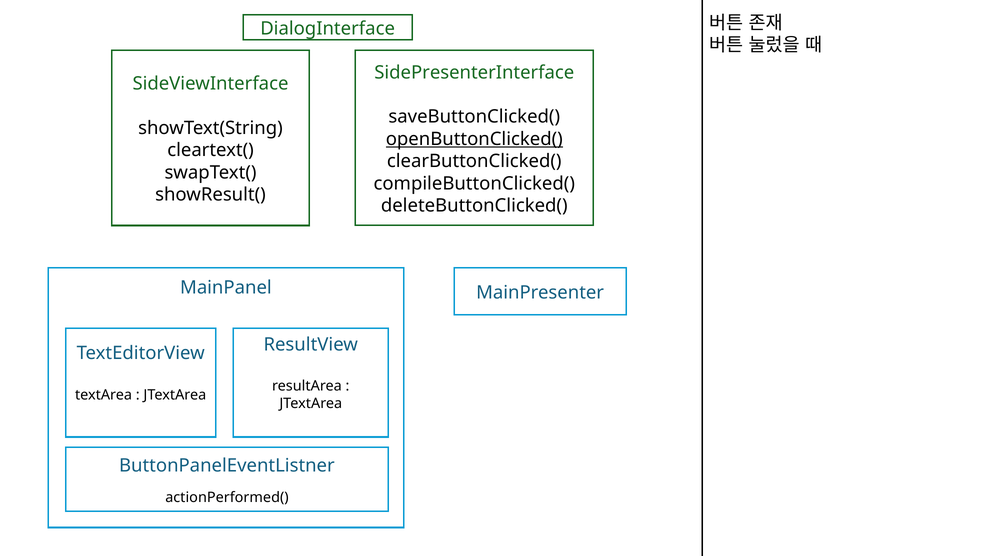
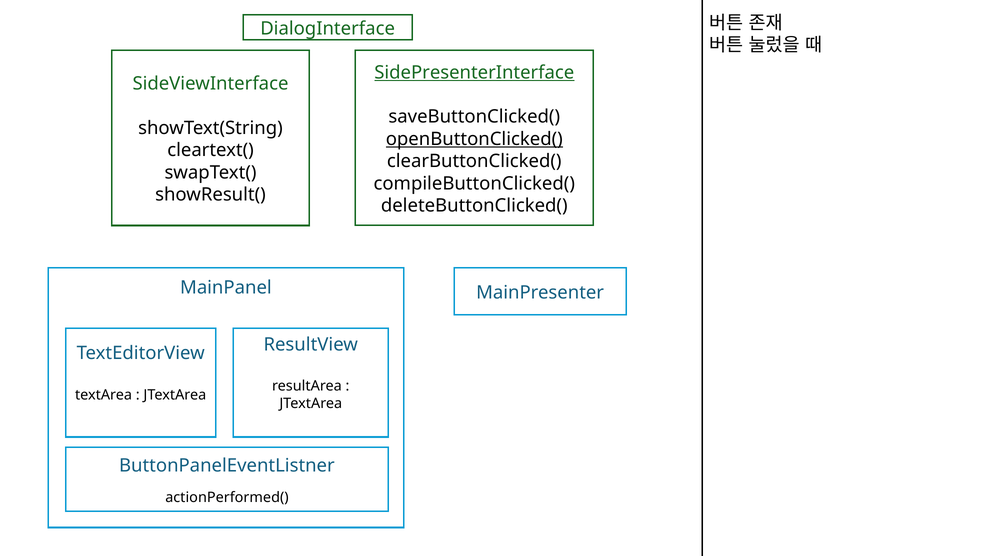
SidePresenterInterface underline: none -> present (474, 72)
